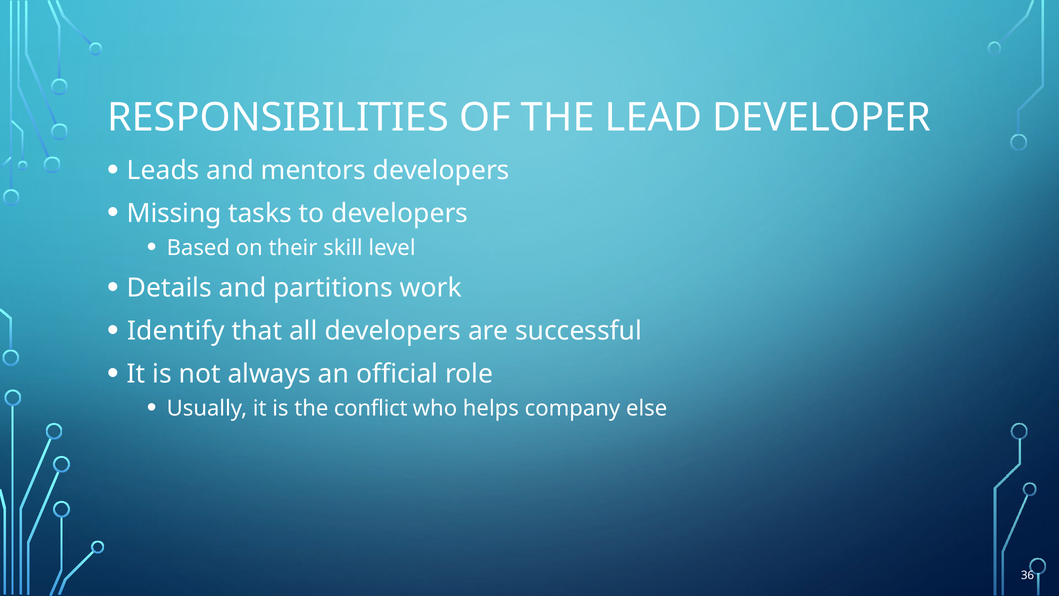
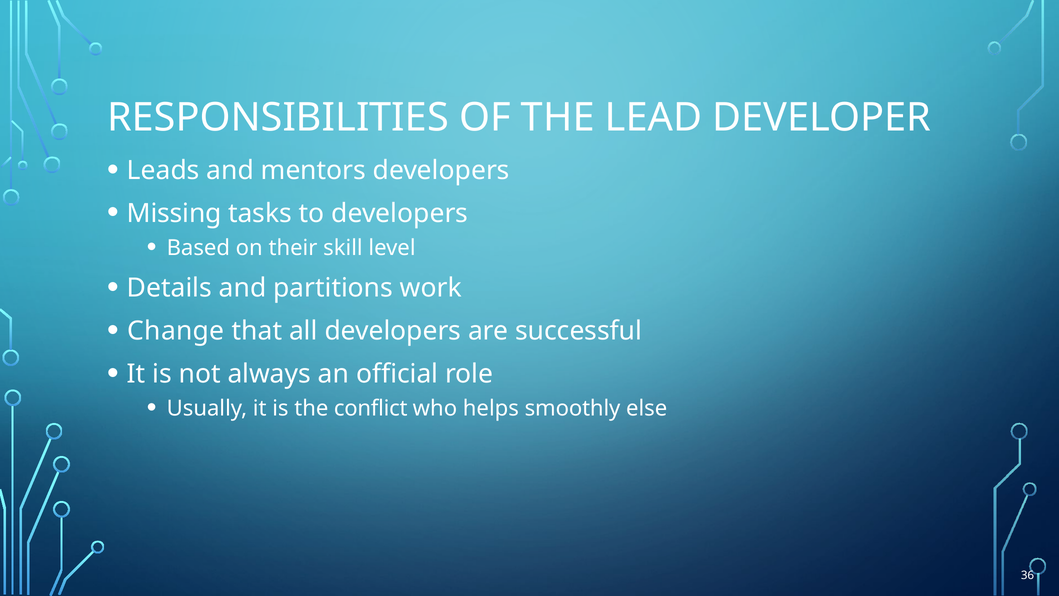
Identify: Identify -> Change (176, 331)
company: company -> smoothly (573, 408)
